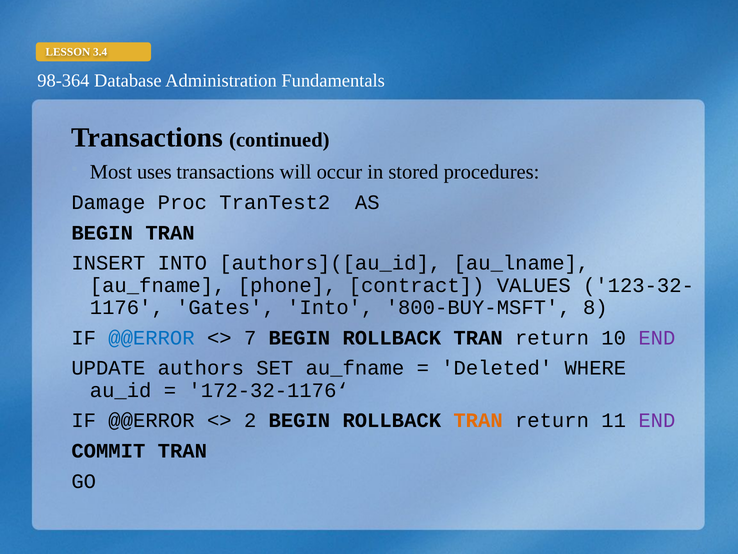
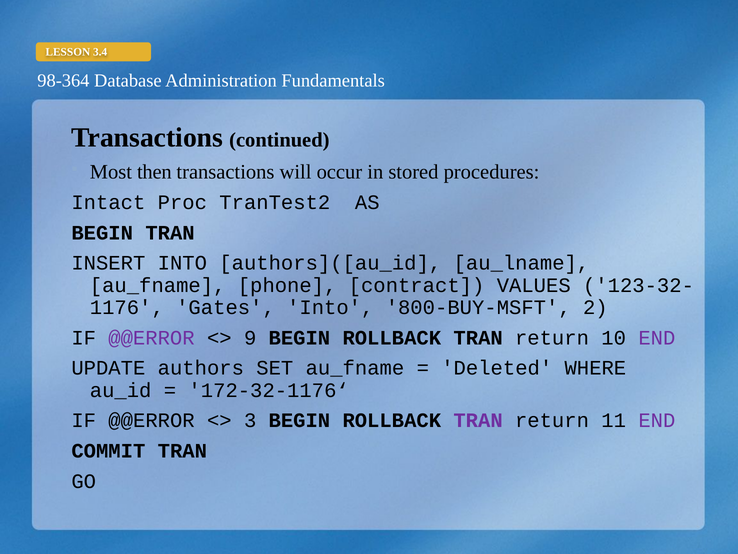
uses: uses -> then (154, 172)
Damage: Damage -> Intact (108, 202)
8: 8 -> 2 (595, 307)
@@ERROR colour: blue -> purple (151, 338)
7: 7 -> 9 (250, 338)
2: 2 -> 3 (250, 420)
TRAN colour: orange -> purple (478, 420)
